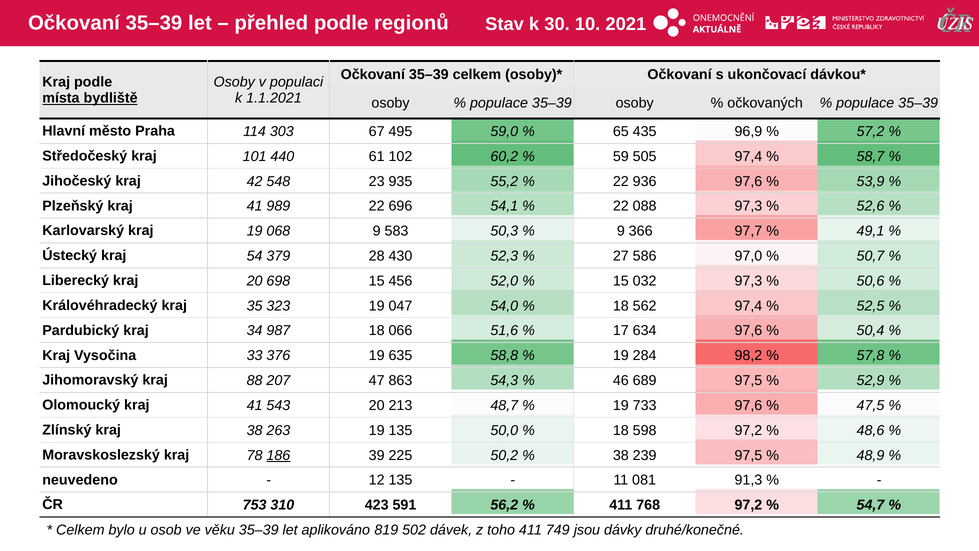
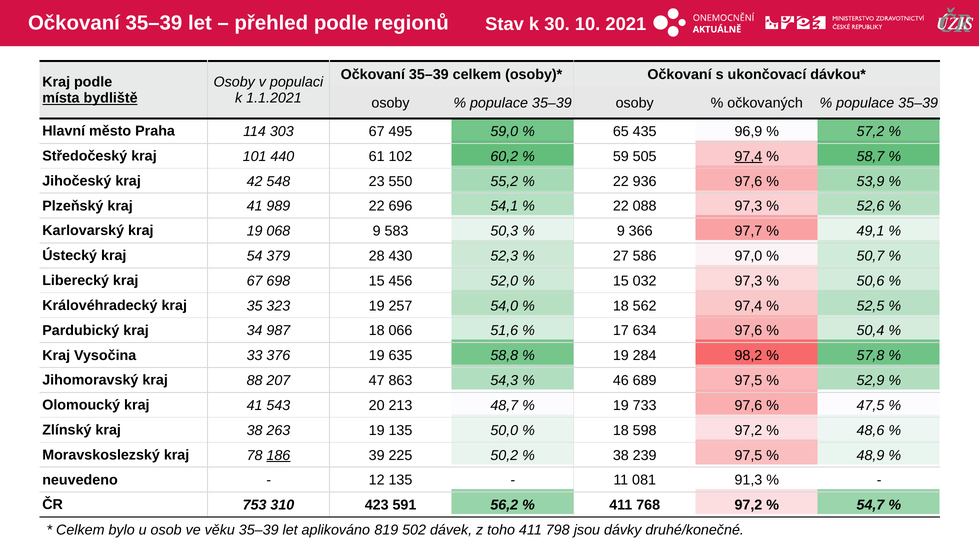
97,4 underline: none -> present (748, 156)
935: 935 -> 550 (400, 181)
kraj 20: 20 -> 67 (255, 281)
047: 047 -> 257 (400, 306)
749: 749 -> 798 (558, 530)
